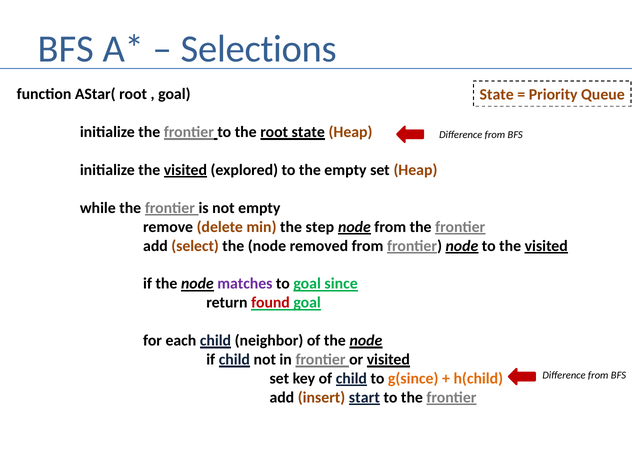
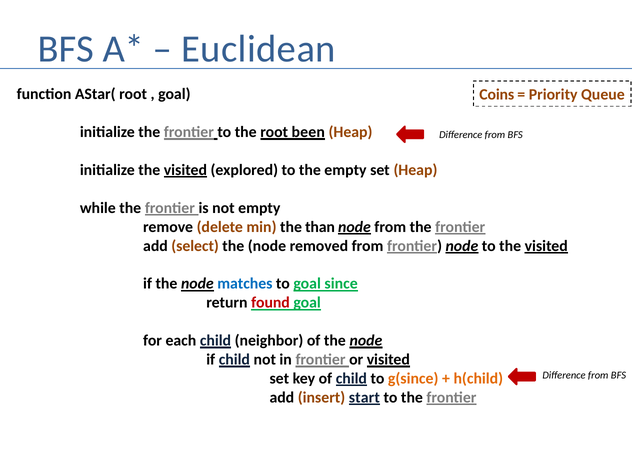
Selections: Selections -> Euclidean (258, 49)
State: State -> Coins (497, 95)
root state: state -> been (308, 132)
step: step -> than (320, 227)
matches colour: purple -> blue (245, 284)
